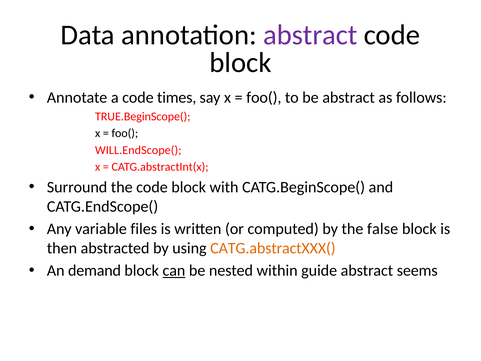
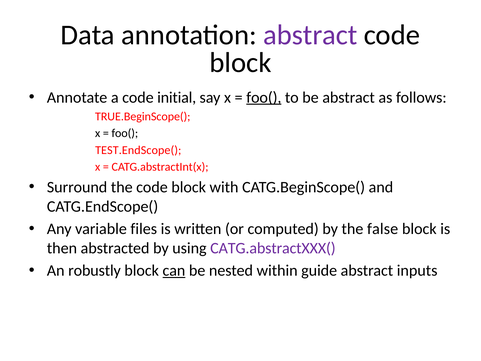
times: times -> initial (177, 97)
foo( underline: none -> present (264, 97)
WILL.EndScope(: WILL.EndScope( -> TEST.EndScope( (138, 150)
CATG.abstractXXX( colour: orange -> purple (273, 248)
demand: demand -> robustly (95, 270)
seems: seems -> inputs (417, 270)
